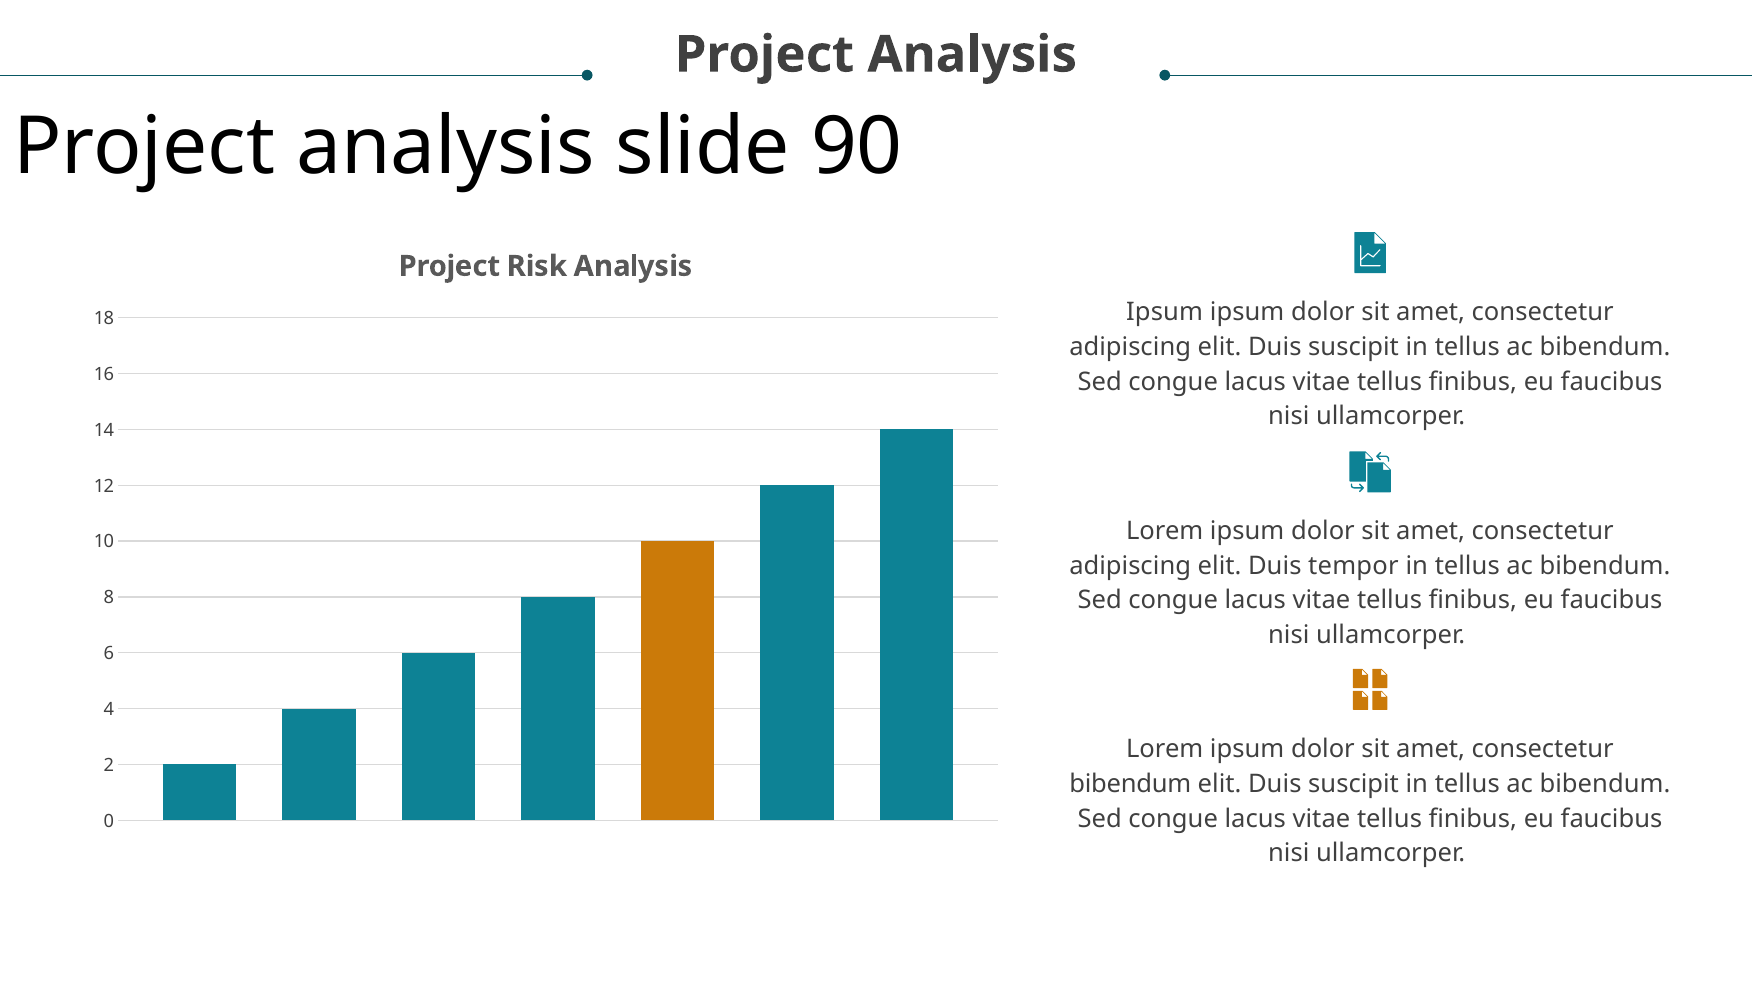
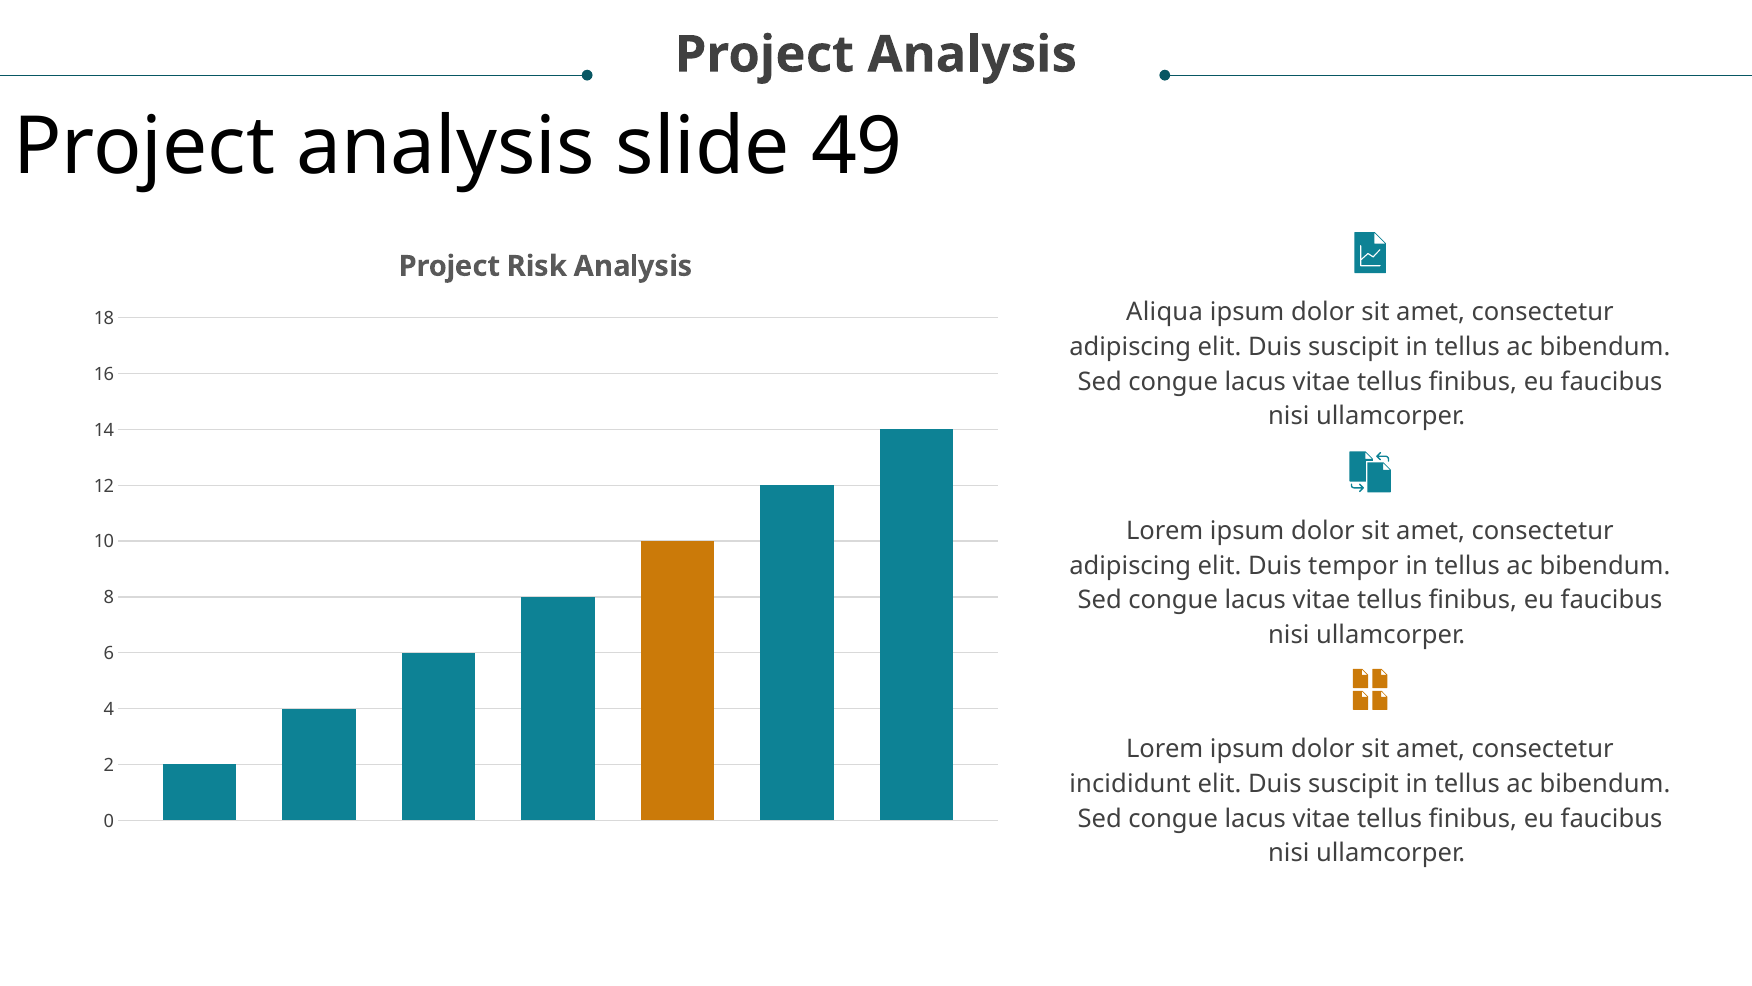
90: 90 -> 49 (857, 147)
Ipsum: Ipsum -> Aliqua (1165, 312)
bibendum: bibendum -> incididunt (1130, 784)
